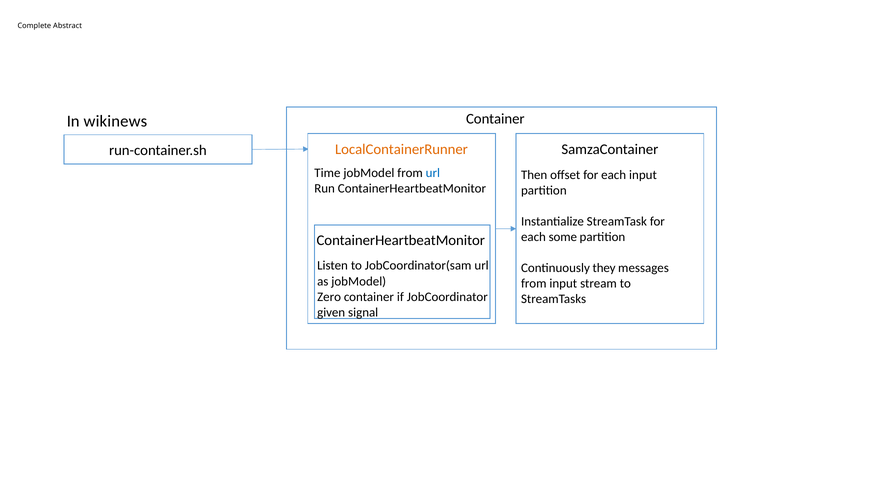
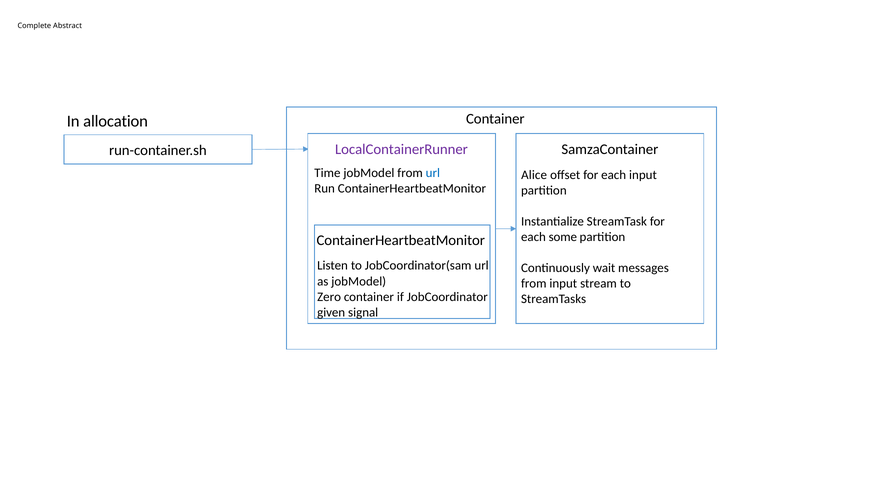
wikinews: wikinews -> allocation (116, 121)
LocalContainerRunner colour: orange -> purple (401, 149)
Then: Then -> Alice (534, 175)
they: they -> wait (604, 268)
